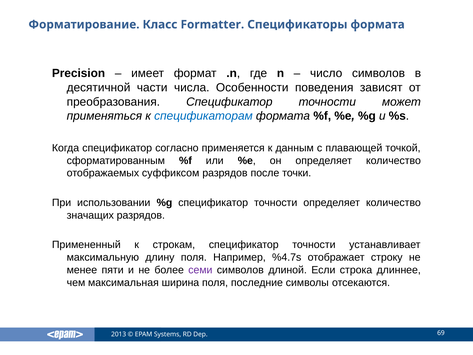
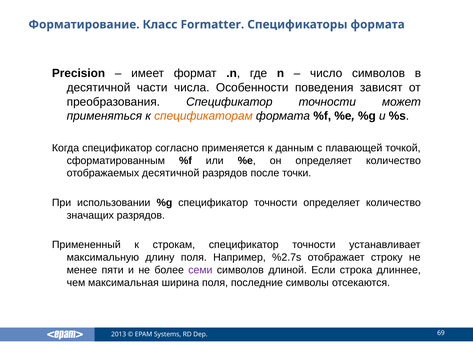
спецификаторам colour: blue -> orange (203, 116)
отображаемых суффиксом: суффиксом -> десятичной (171, 173)
%4.7s: %4.7s -> %2.7s (287, 257)
